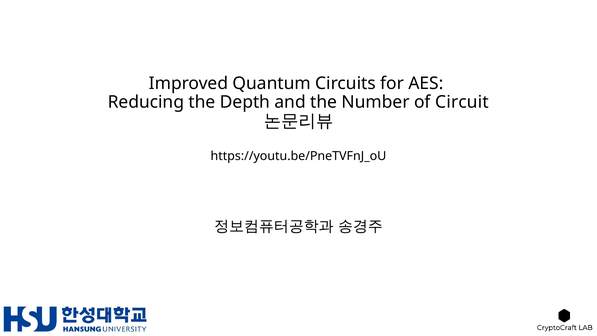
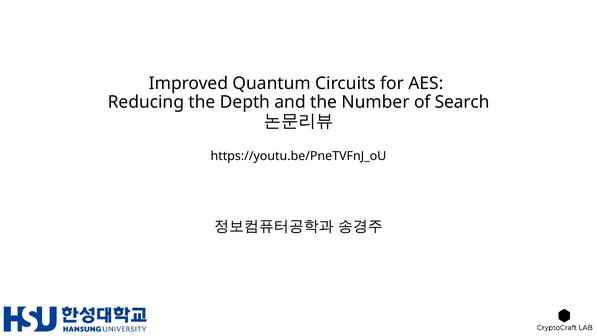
Circuit: Circuit -> Search (462, 102)
